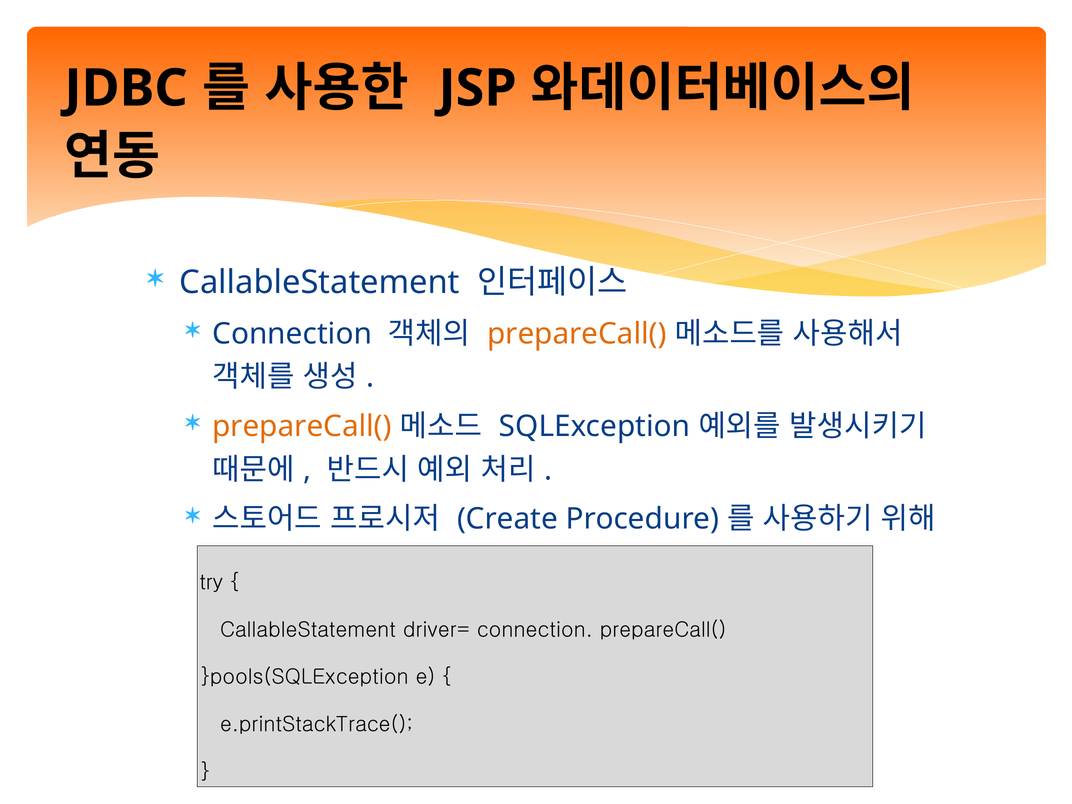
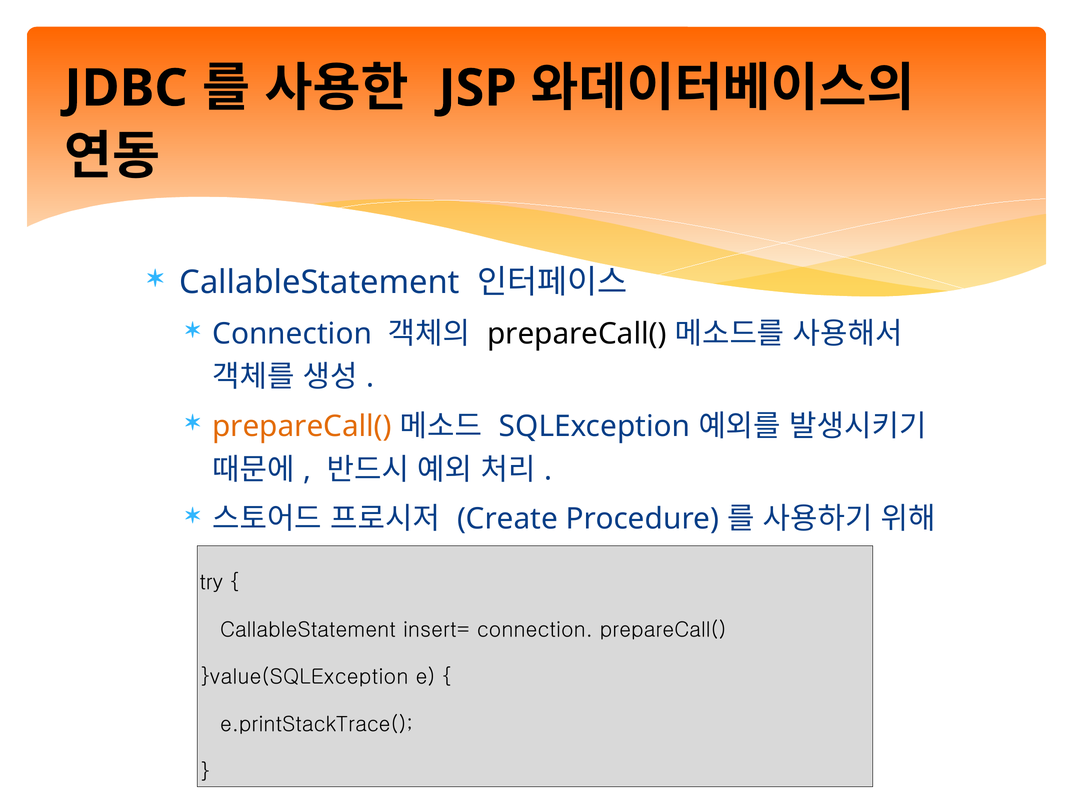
prepareCall( colour: orange -> black (577, 334)
driver=: driver= -> insert= (436, 630)
}pools(SQLException: }pools(SQLException -> }value(SQLException (304, 677)
